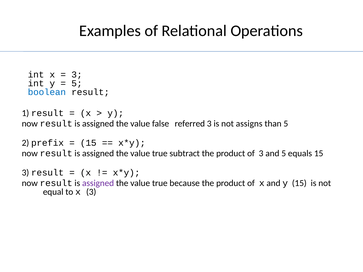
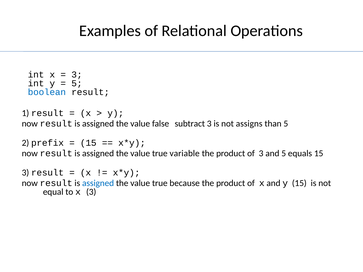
referred: referred -> subtract (190, 124)
subtract: subtract -> variable (185, 154)
assigned colour: purple -> blue (98, 183)
